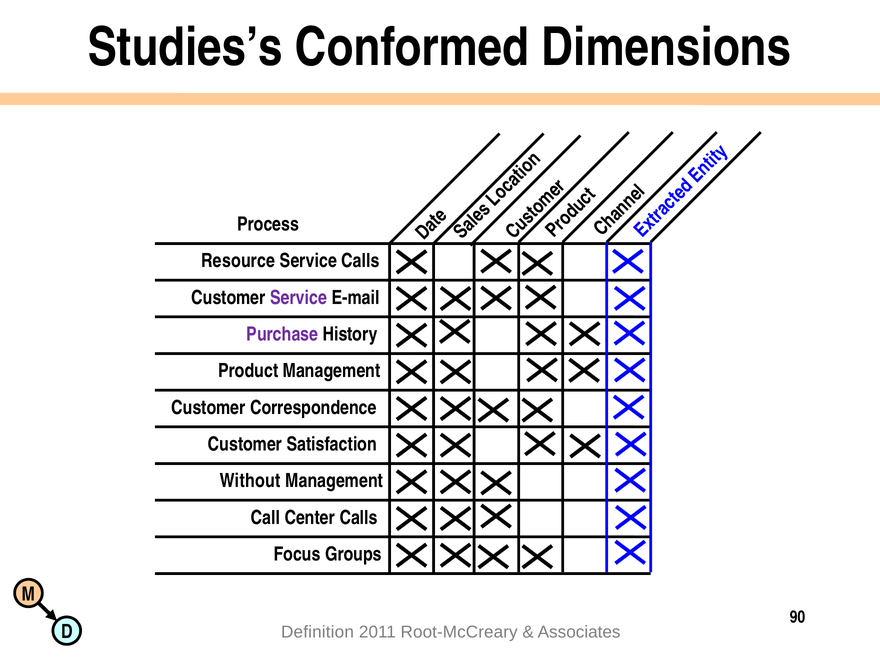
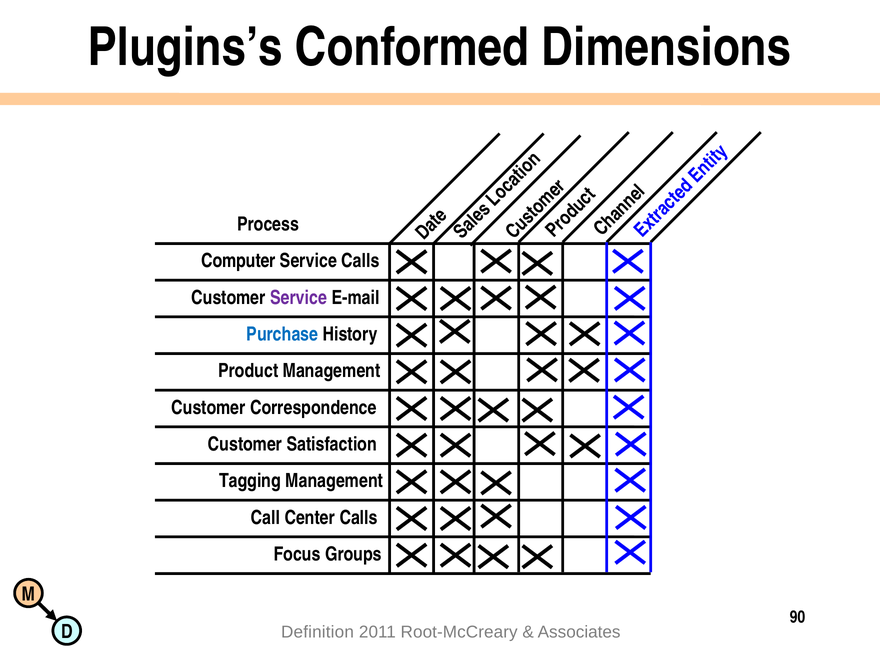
Studies’s: Studies’s -> Plugins’s (185, 48)
Resource: Resource -> Computer (238, 261)
Purchase colour: purple -> blue (282, 334)
Without: Without -> Tagging (250, 481)
